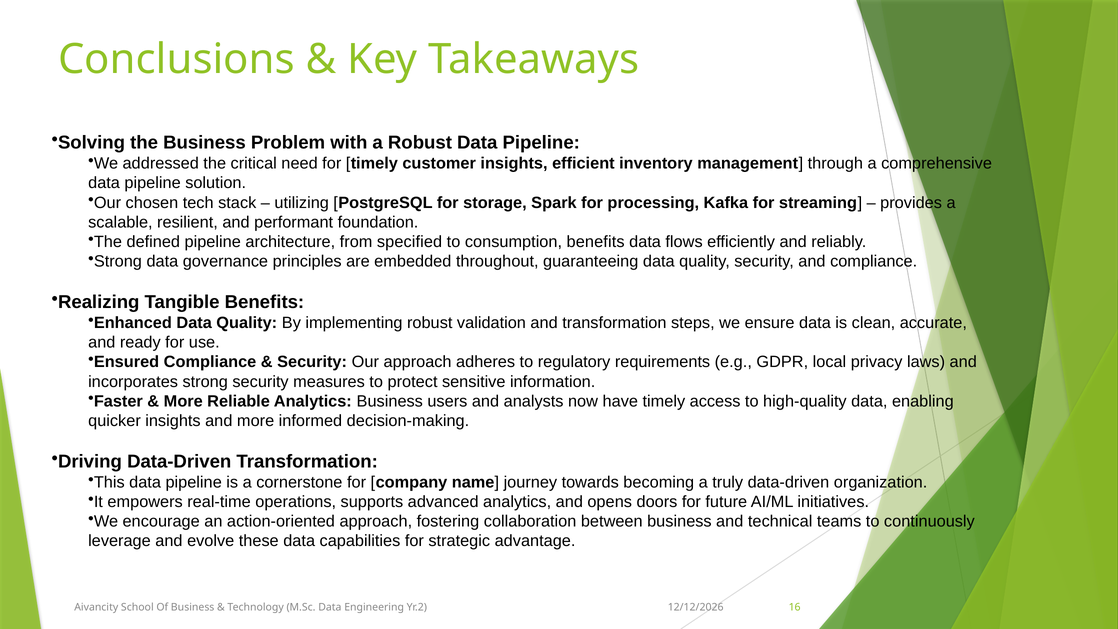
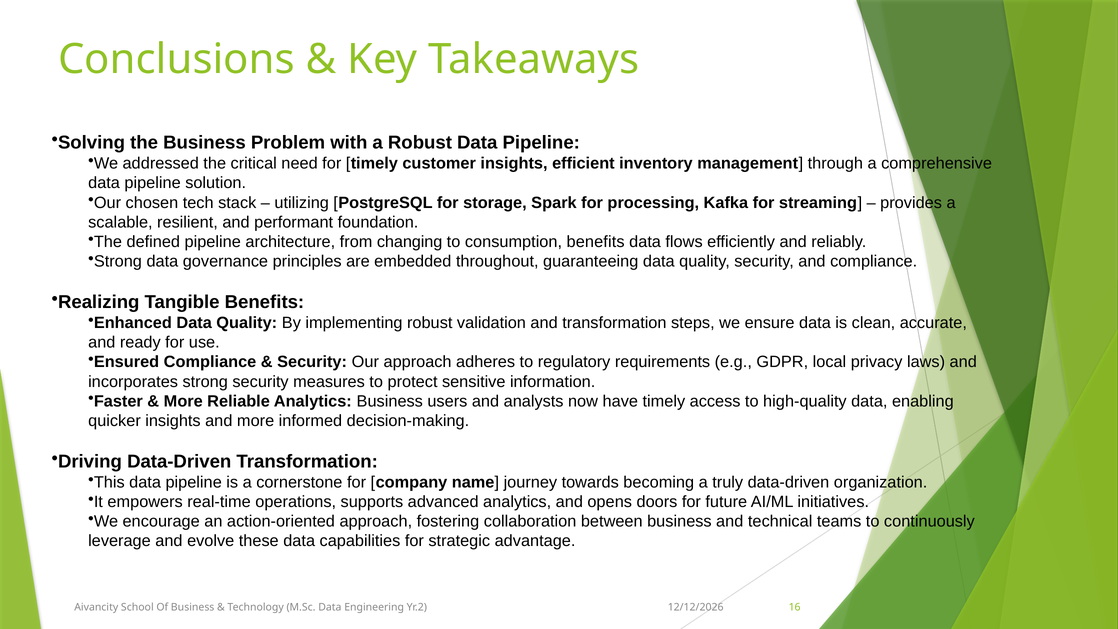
specified: specified -> changing (410, 242)
